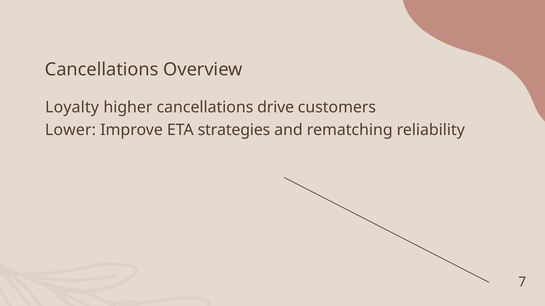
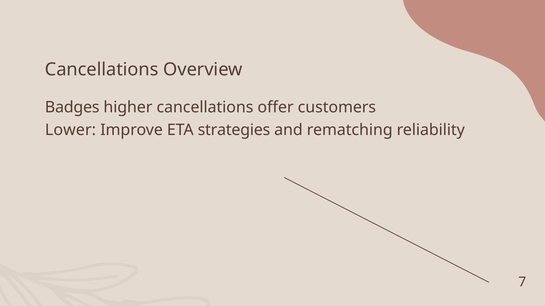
Loyalty: Loyalty -> Badges (72, 107)
drive: drive -> offer (276, 107)
